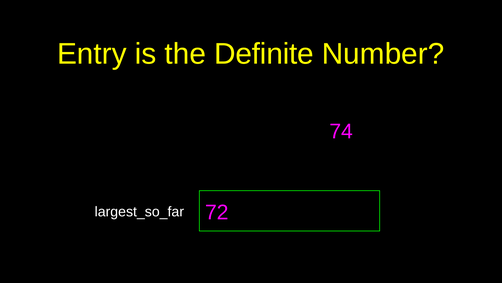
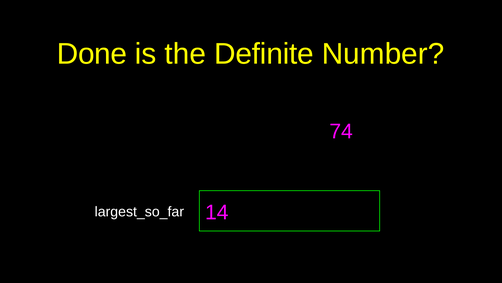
Entry: Entry -> Done (92, 54)
72: 72 -> 14 (217, 212)
